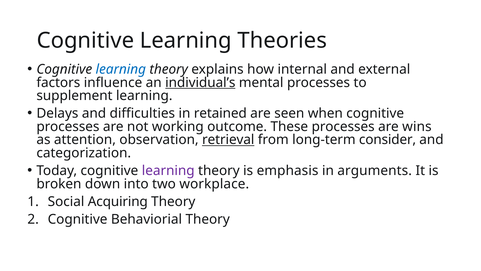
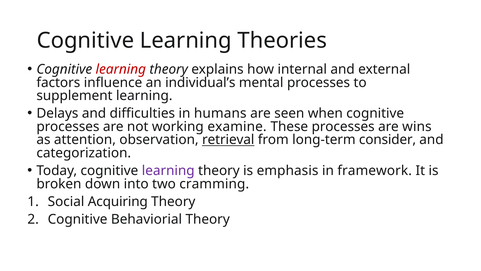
learning colour: blue -> red (121, 69)
individual’s underline: present -> none (200, 82)
retained: retained -> humans (220, 113)
outcome: outcome -> examine (237, 126)
arguments: arguments -> framework (375, 170)
workplace: workplace -> cramming (214, 184)
